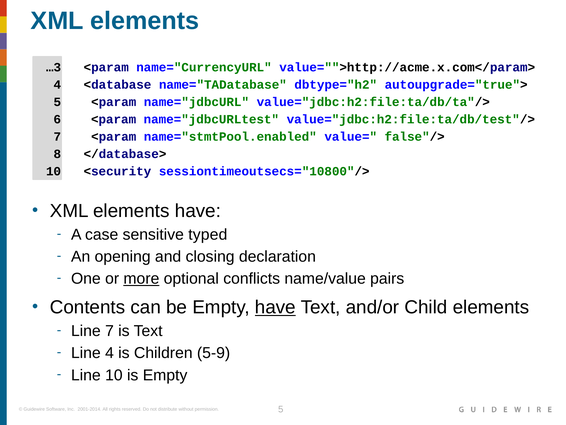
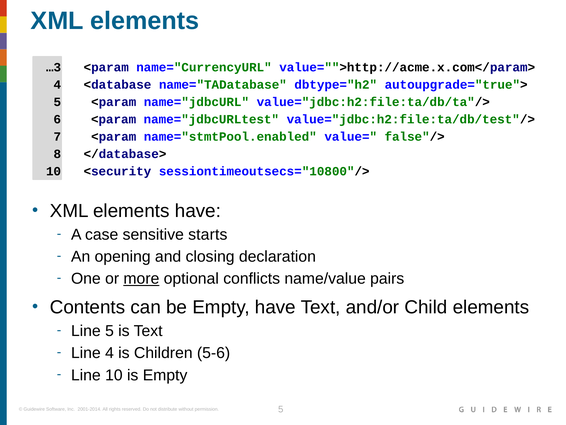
typed: typed -> starts (208, 234)
have underline: present -> none (275, 307)
Line 7: 7 -> 5 (110, 331)
5-9: 5-9 -> 5-6 (214, 353)
